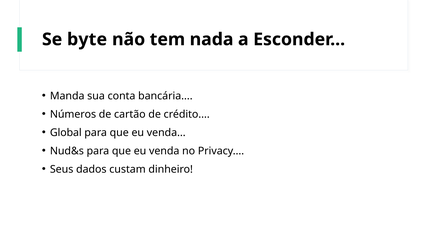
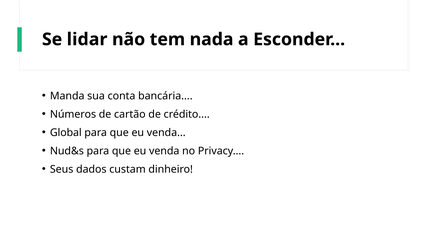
byte: byte -> lidar (87, 39)
